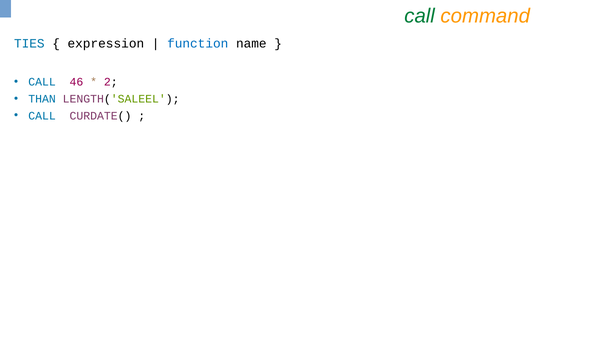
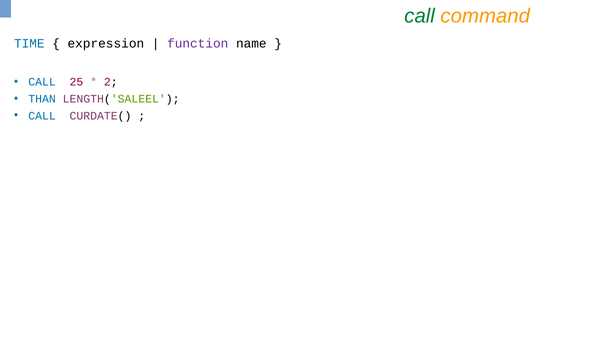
TIES: TIES -> TIME (29, 44)
function colour: blue -> purple (198, 44)
46: 46 -> 25 (76, 82)
